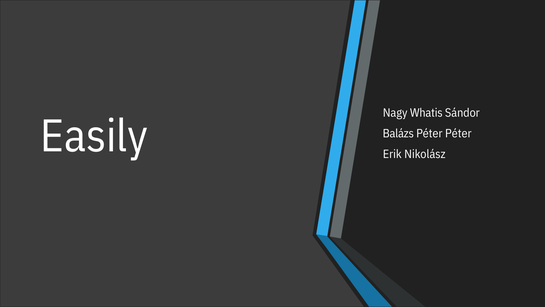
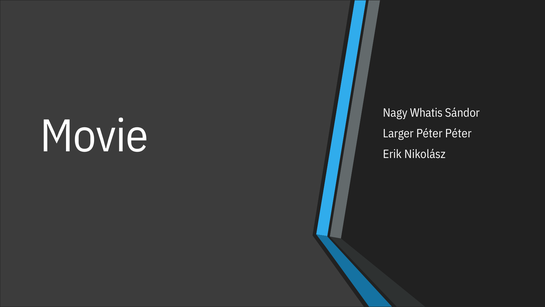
Easily: Easily -> Movie (94, 136)
Balázs: Balázs -> Larger (398, 133)
